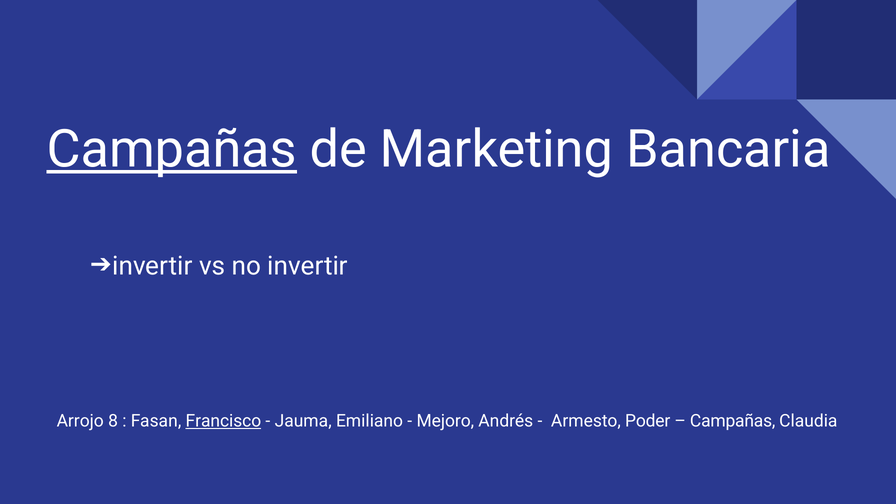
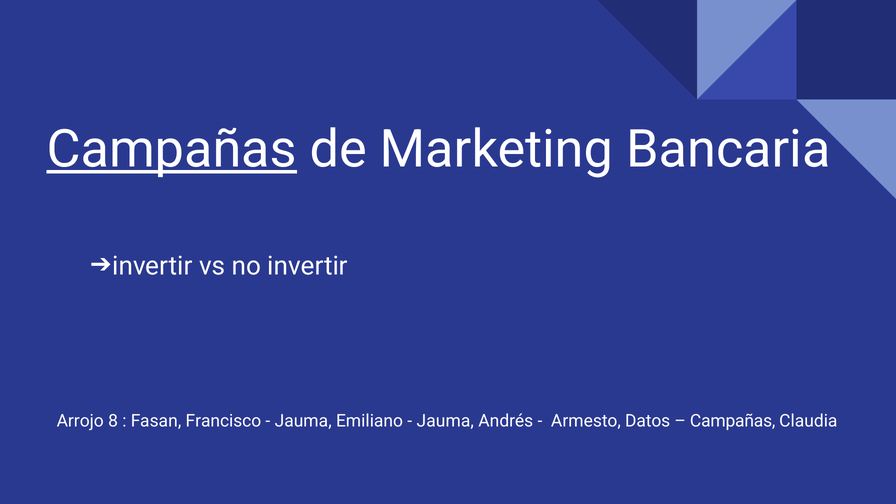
Francisco underline: present -> none (223, 421)
Mejoro: Mejoro -> Jauma (445, 421)
Poder: Poder -> Datos (648, 421)
